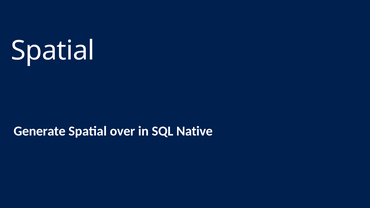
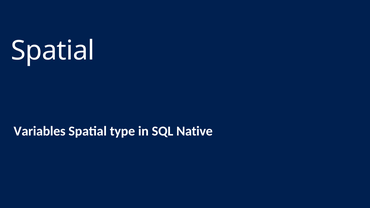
Generate: Generate -> Variables (40, 131)
over: over -> type (122, 131)
